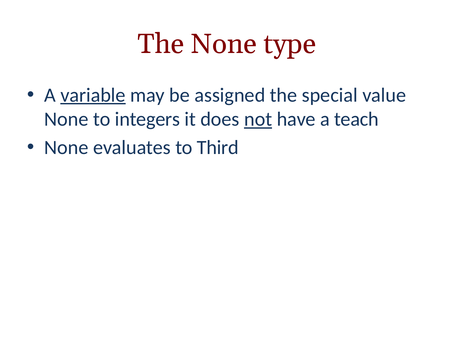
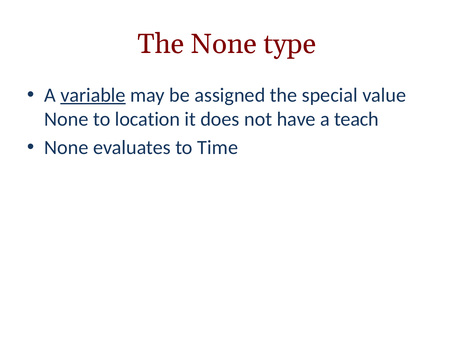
integers: integers -> location (147, 119)
not underline: present -> none (258, 119)
Third: Third -> Time (218, 148)
